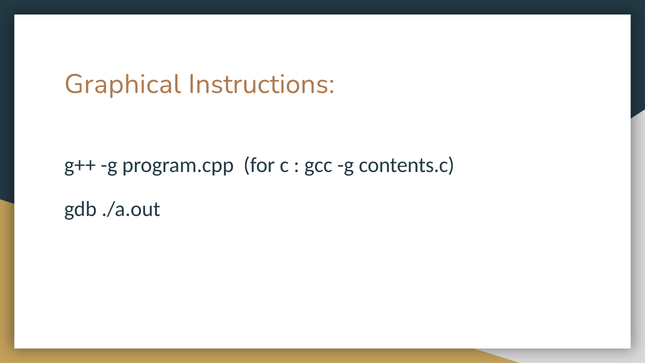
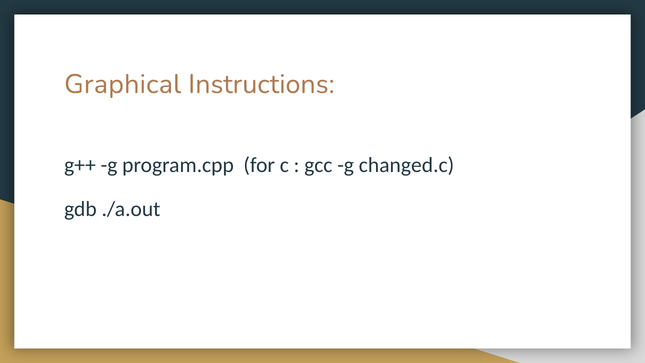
contents.c: contents.c -> changed.c (407, 165)
